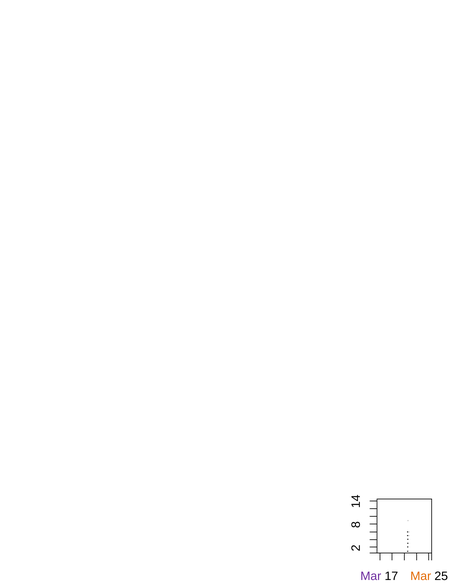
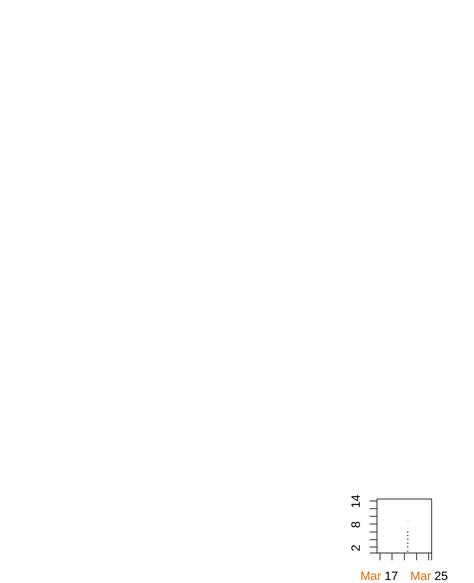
Mar colour: purple -> orange (371, 576)
